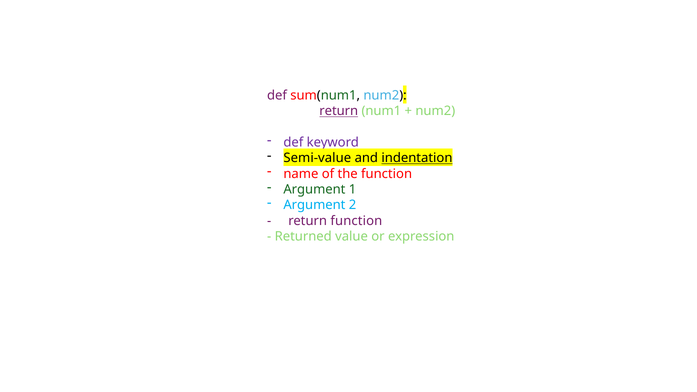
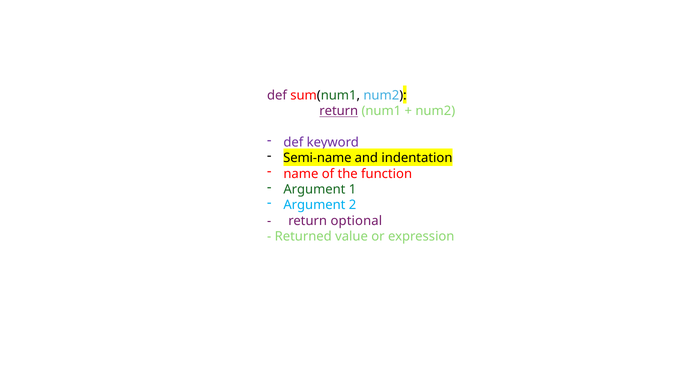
Semi-value: Semi-value -> Semi-name (317, 158)
indentation underline: present -> none (417, 158)
return function: function -> optional (356, 221)
